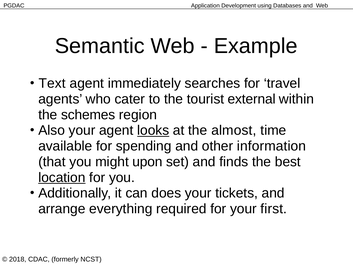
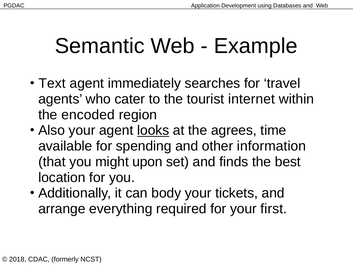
external: external -> internet (252, 99)
schemes: schemes -> encoded (88, 115)
almost: almost -> agrees (234, 130)
location underline: present -> none (62, 177)
does: does -> body (166, 193)
